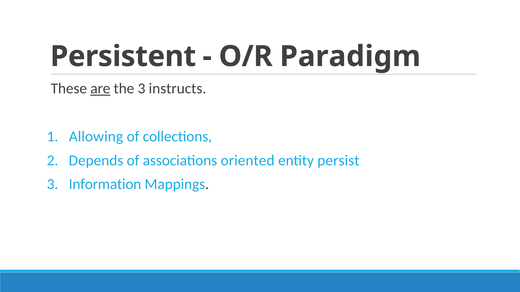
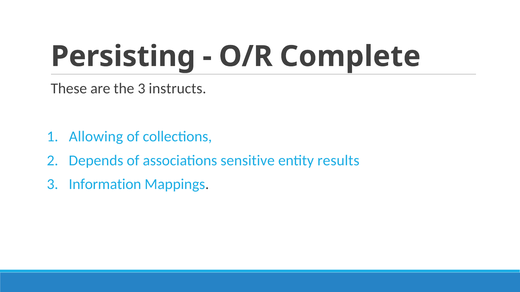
Persistent: Persistent -> Persisting (123, 57)
Paradigm: Paradigm -> Complete (350, 57)
are underline: present -> none (100, 89)
oriented: oriented -> sensitive (248, 161)
persist: persist -> results (338, 161)
